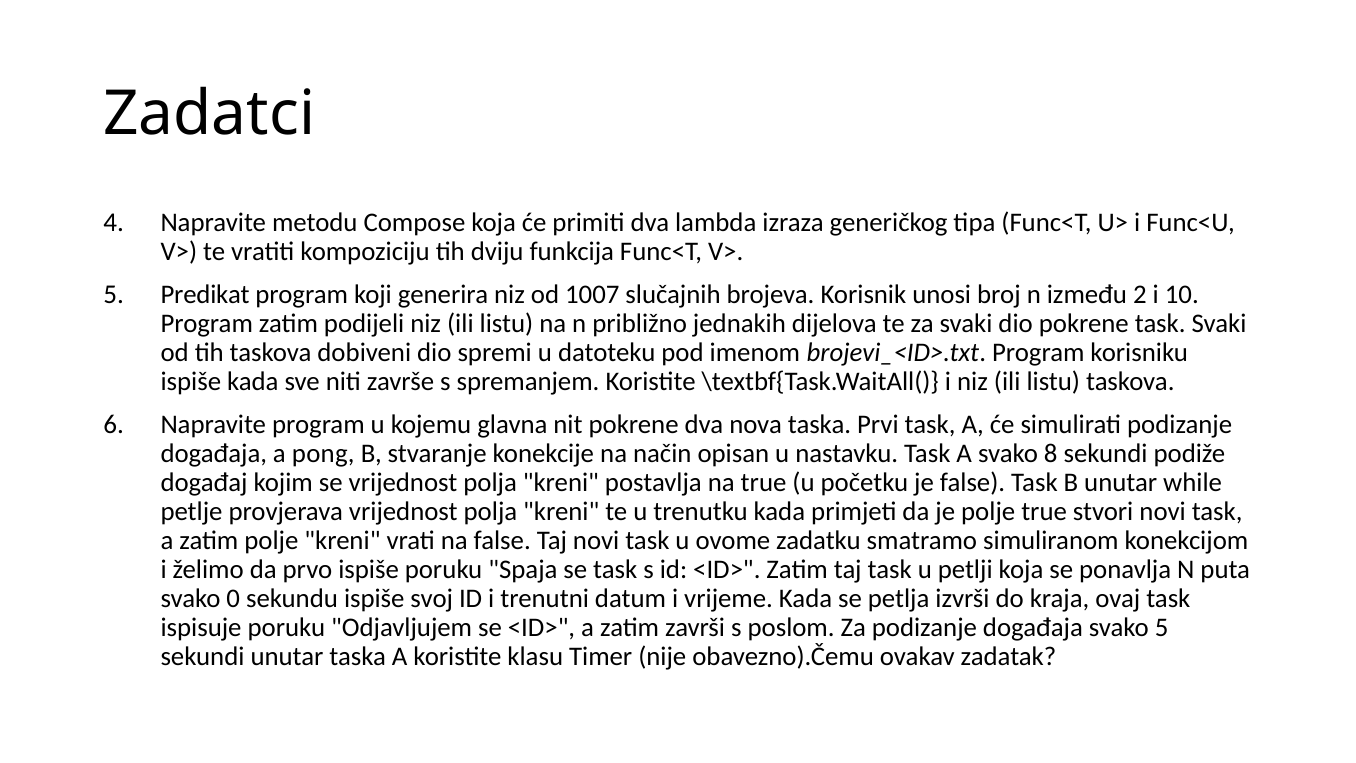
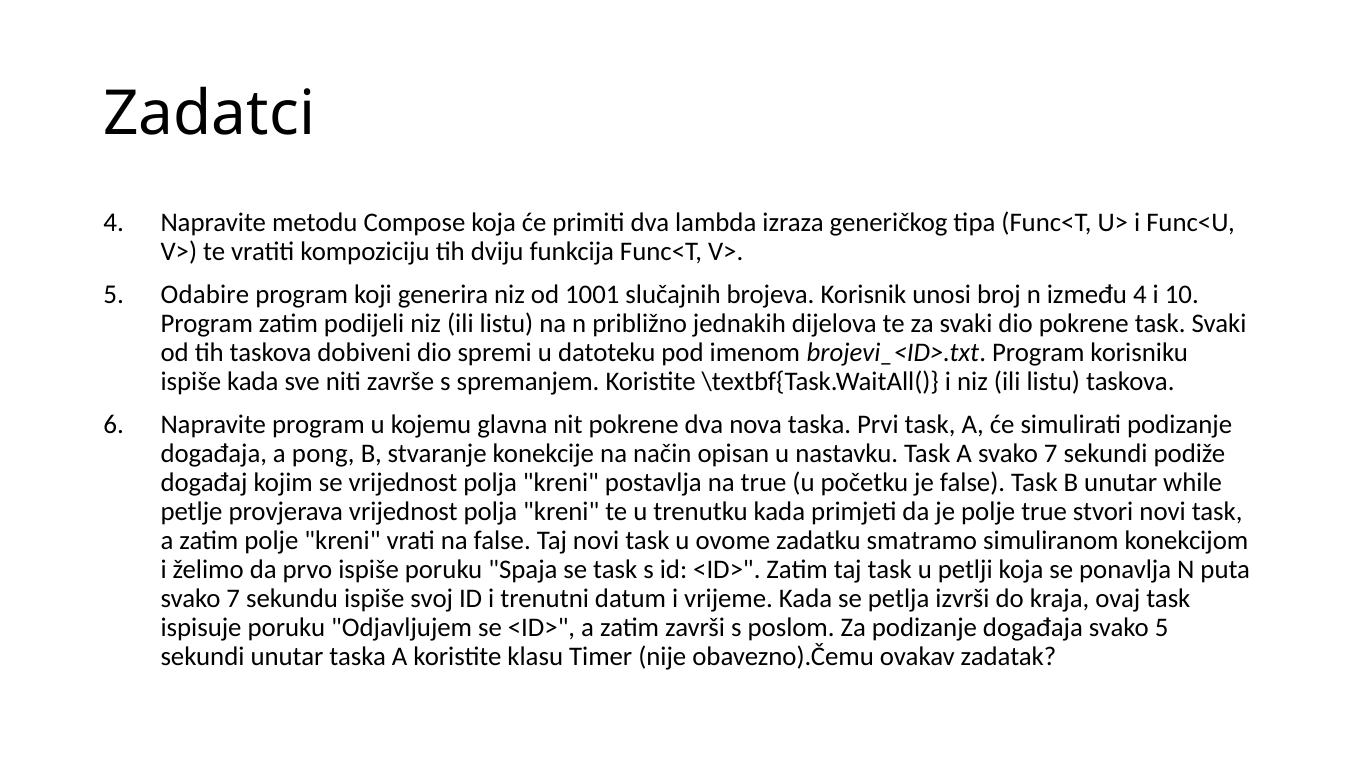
Predikat: Predikat -> Odabire (205, 295)
1007: 1007 -> 1001 (592, 295)
između 2: 2 -> 4 (1140, 295)
A svako 8: 8 -> 7 (1051, 454)
0: 0 -> 7 (233, 599)
